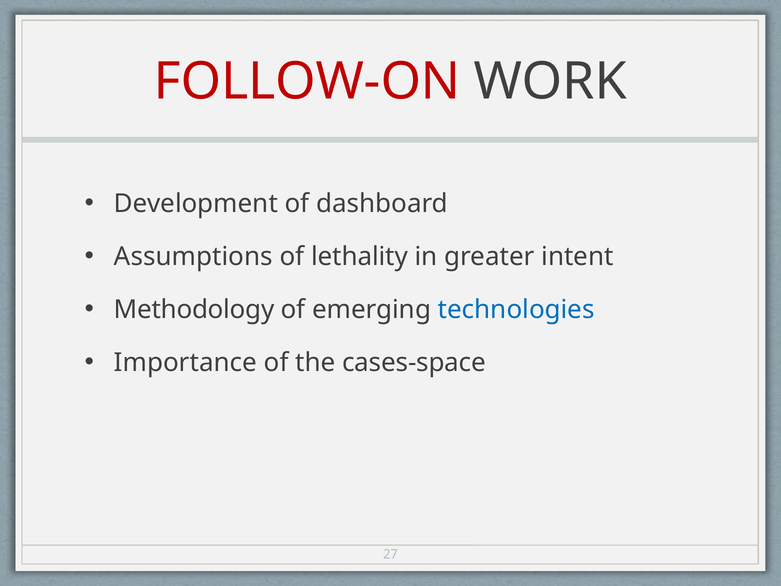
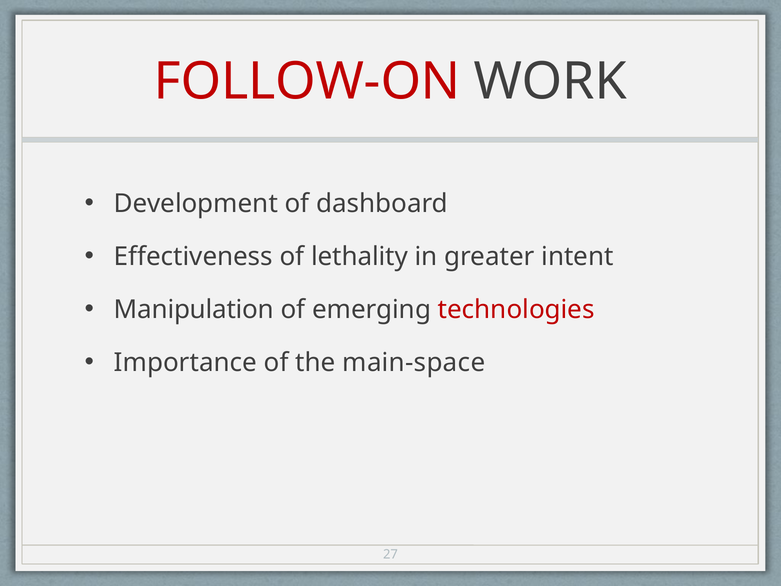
Assumptions: Assumptions -> Effectiveness (193, 257)
Methodology: Methodology -> Manipulation (194, 309)
technologies colour: blue -> red (516, 309)
cases-space: cases-space -> main-space (414, 362)
